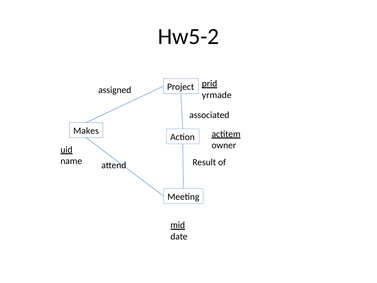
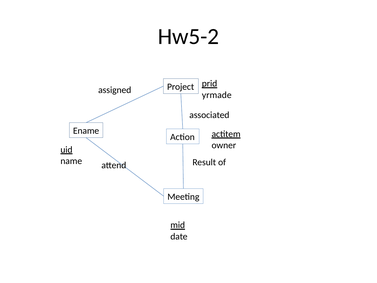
Makes: Makes -> Ename (86, 131)
